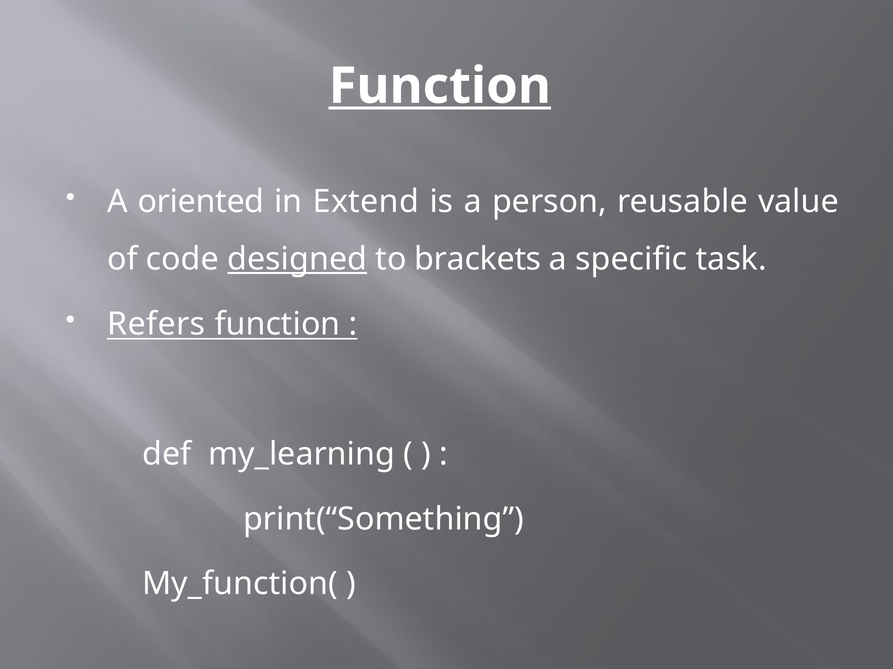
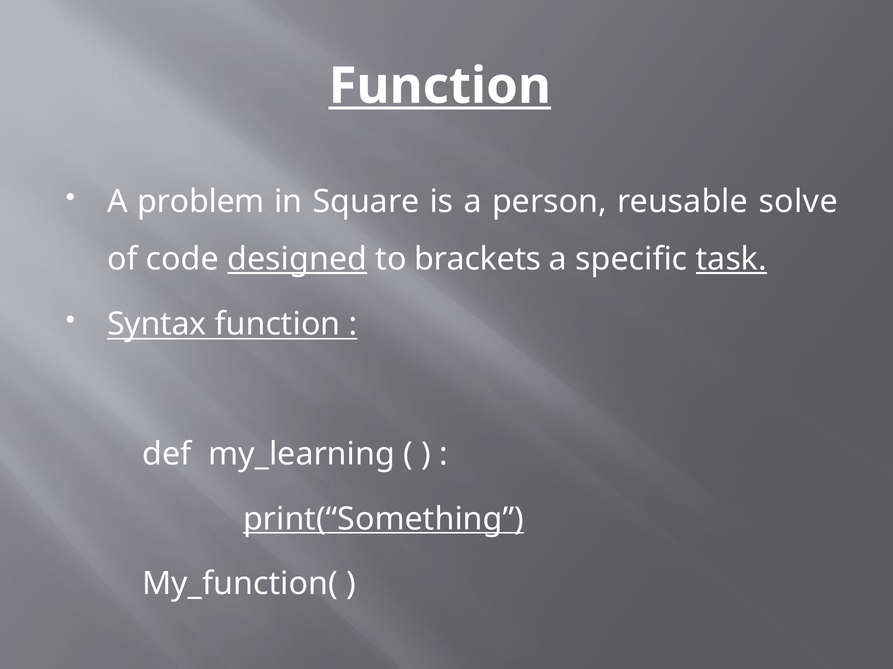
oriented: oriented -> problem (201, 202)
Extend: Extend -> Square (366, 202)
value: value -> solve (798, 202)
task underline: none -> present (731, 260)
Refers: Refers -> Syntax (157, 325)
print(“Something underline: none -> present (383, 520)
